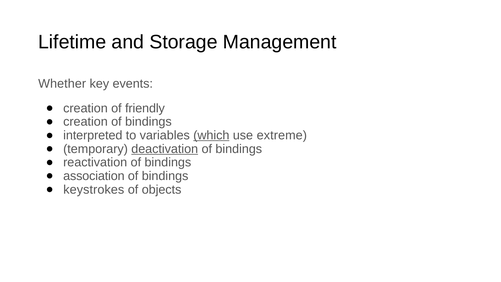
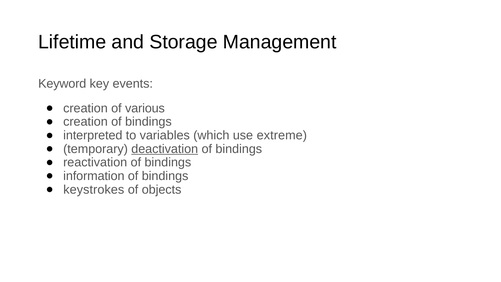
Whether: Whether -> Keyword (62, 84)
friendly: friendly -> various (145, 108)
which underline: present -> none (211, 135)
association: association -> information (94, 176)
